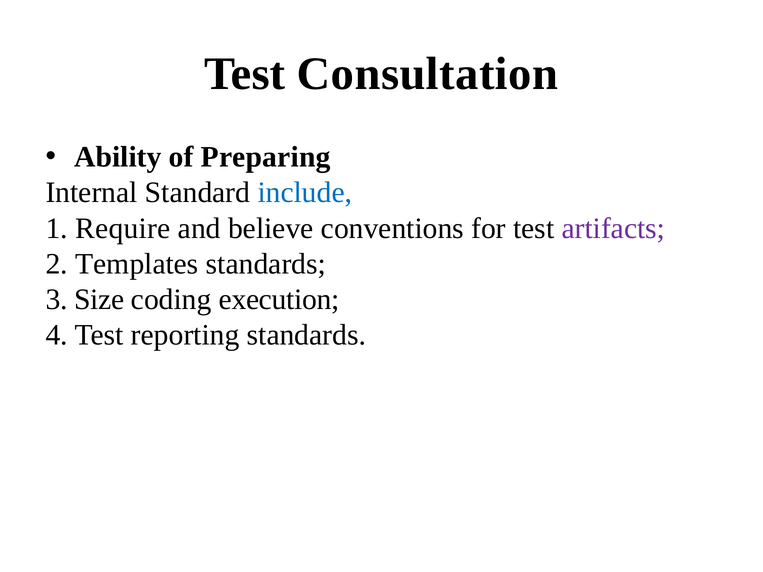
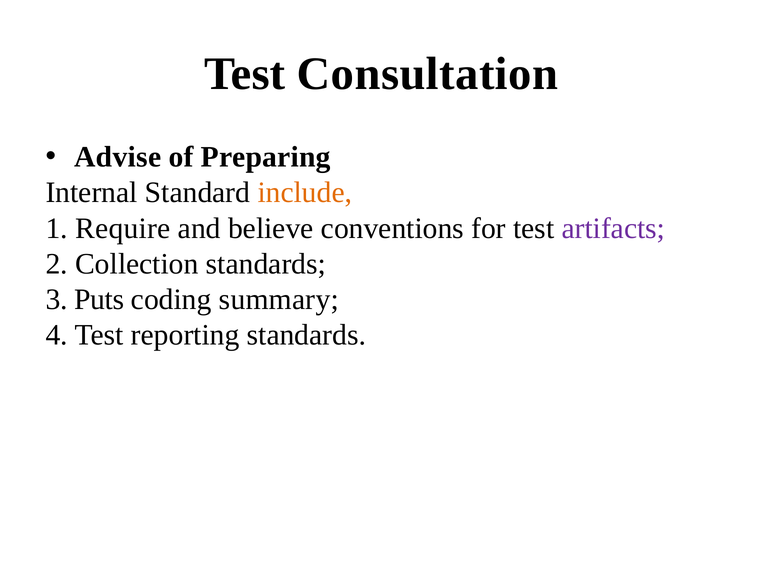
Ability: Ability -> Advise (118, 157)
include colour: blue -> orange (305, 193)
Templates: Templates -> Collection (137, 264)
Size: Size -> Puts (99, 300)
execution: execution -> summary (279, 300)
